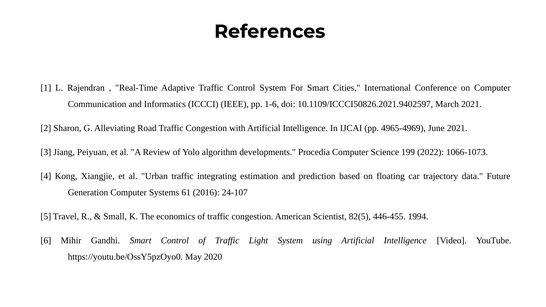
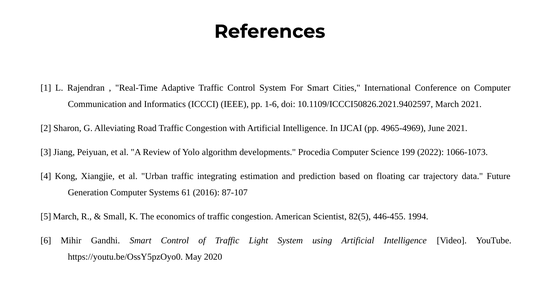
24-107: 24-107 -> 87-107 (235, 193)
5 Travel: Travel -> March (66, 216)
